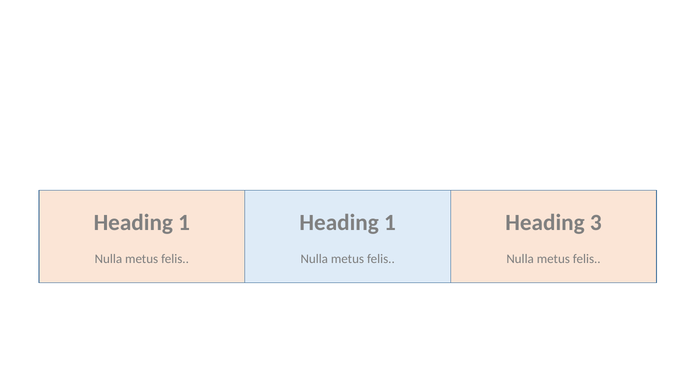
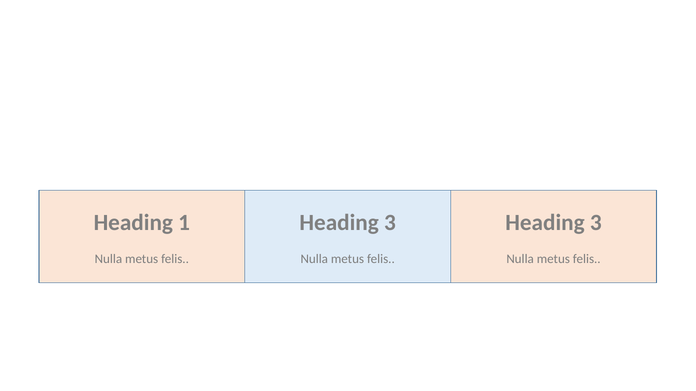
1: 1 -> 3 (390, 223)
